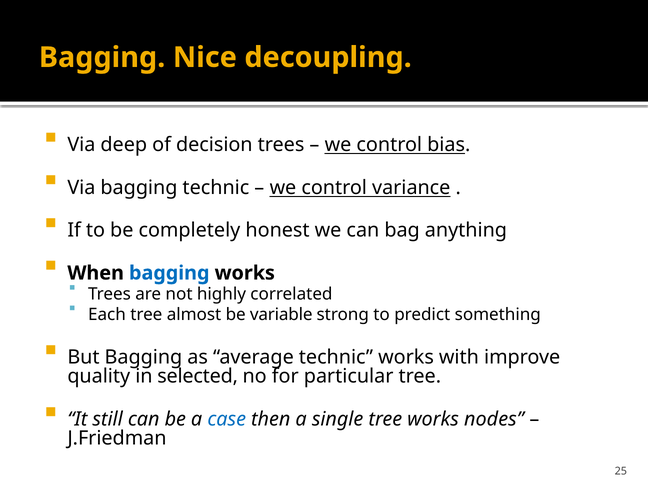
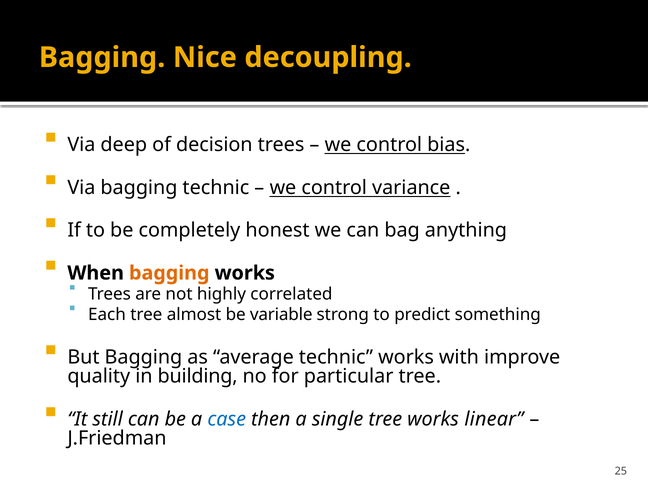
bagging colour: blue -> orange (169, 273)
selected: selected -> building (198, 376)
nodes: nodes -> linear (494, 419)
